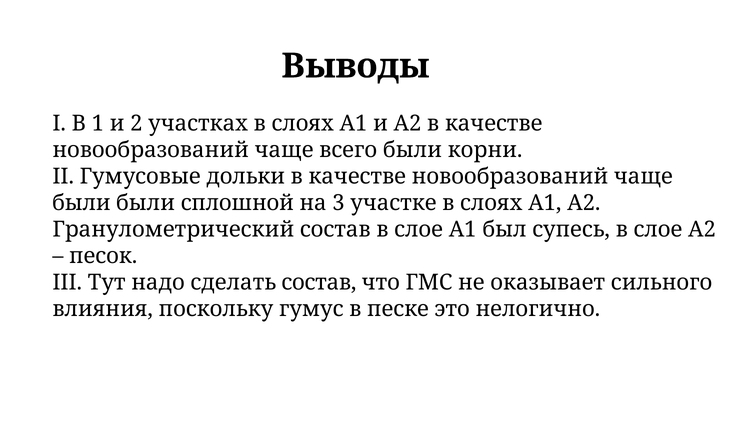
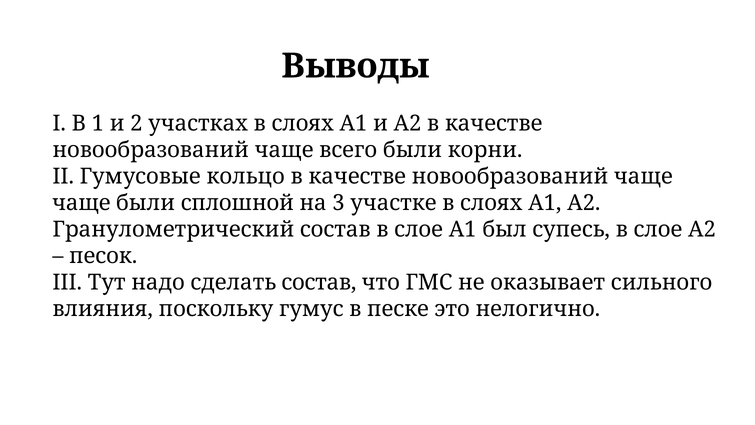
дольки: дольки -> кольцо (246, 176)
были: были -> чаще (81, 203)
